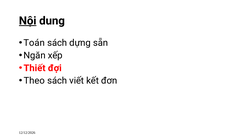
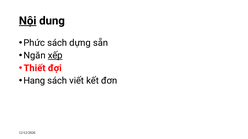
Toán: Toán -> Phức (34, 43)
xếp underline: none -> present (55, 56)
Theo: Theo -> Hang (34, 81)
